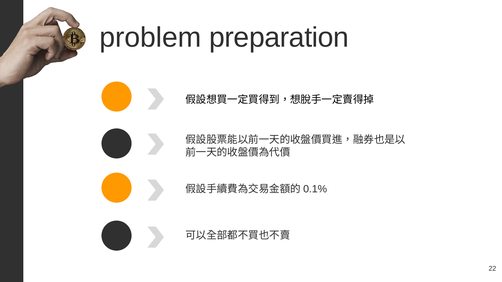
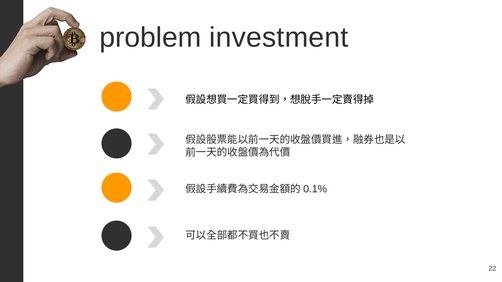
preparation: preparation -> investment (279, 38)
